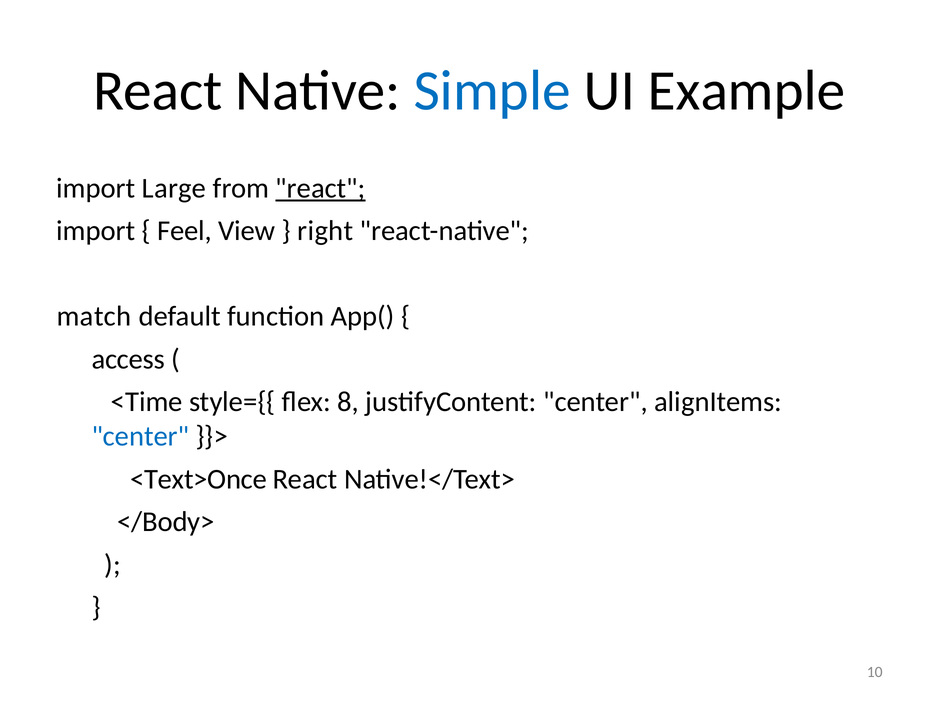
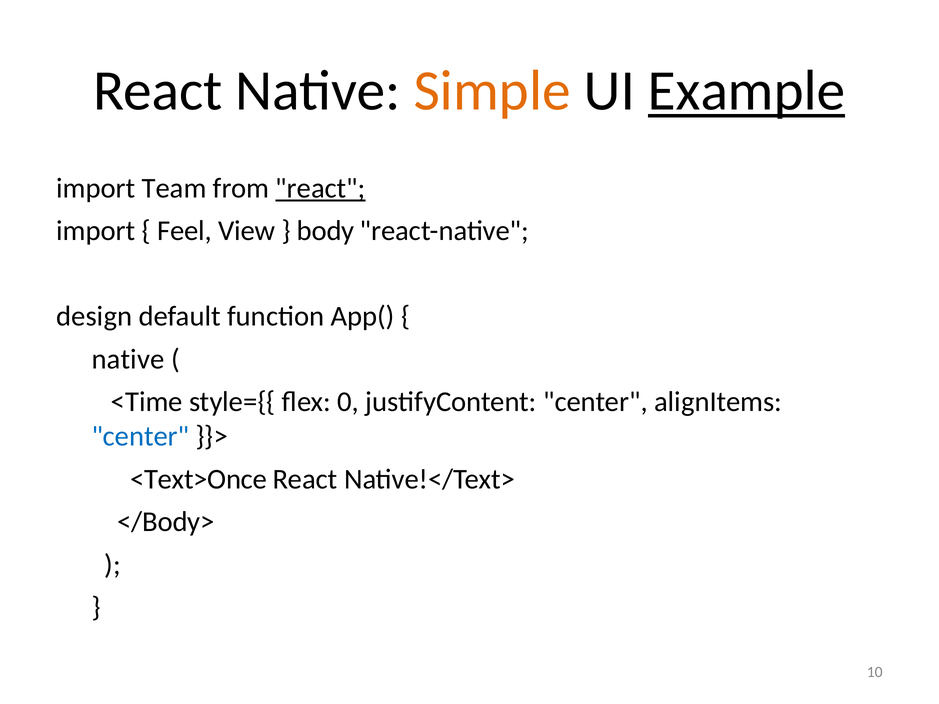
Simple colour: blue -> orange (492, 91)
Example underline: none -> present (747, 91)
Large: Large -> Team (174, 188)
right: right -> body (326, 231)
match: match -> design (94, 317)
access: access -> native (128, 359)
8: 8 -> 0 (348, 402)
